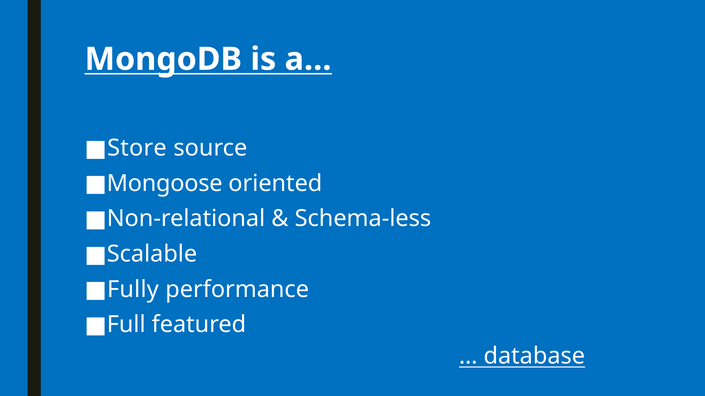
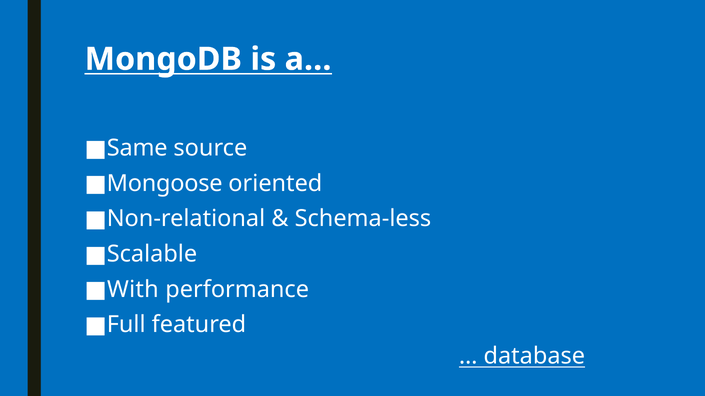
Store: Store -> Same (137, 148)
Fully: Fully -> With (133, 290)
